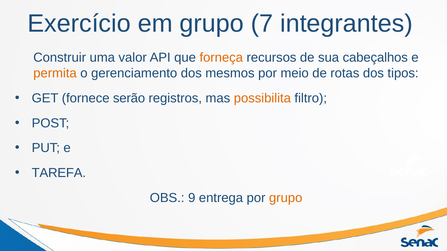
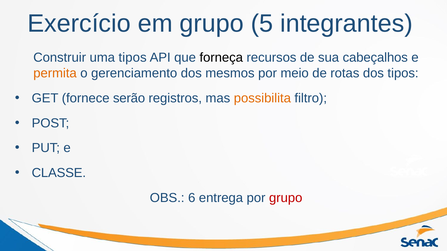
7: 7 -> 5 (262, 24)
uma valor: valor -> tipos (133, 58)
forneça colour: orange -> black (221, 58)
TAREFA: TAREFA -> CLASSE (59, 173)
9: 9 -> 6 (192, 198)
grupo colour: orange -> red (286, 198)
